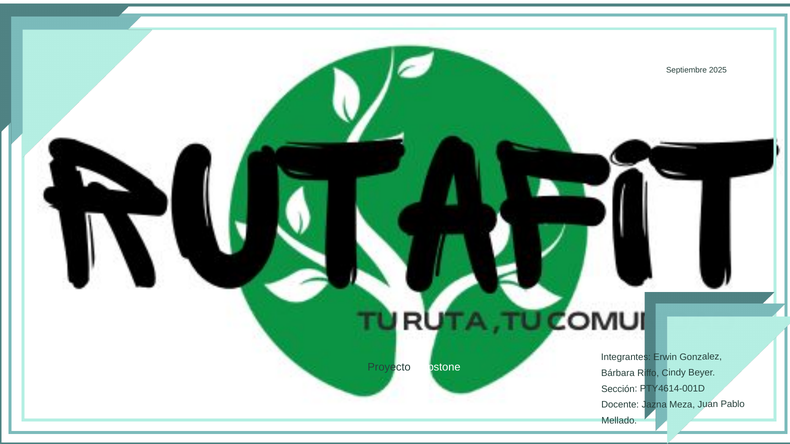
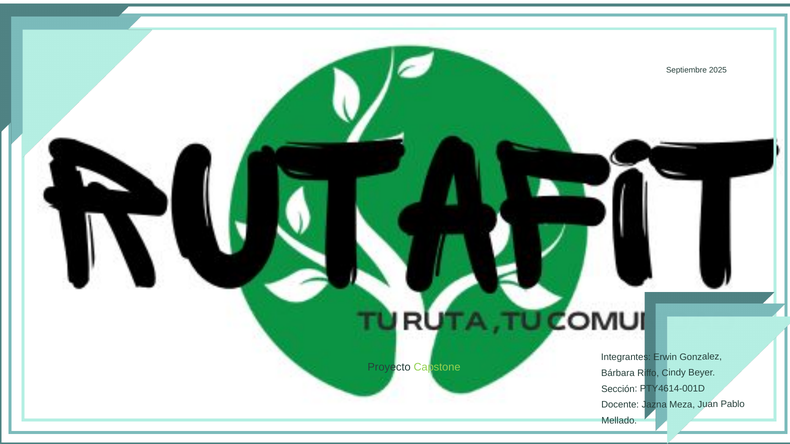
Capstone colour: white -> light green (437, 368)
